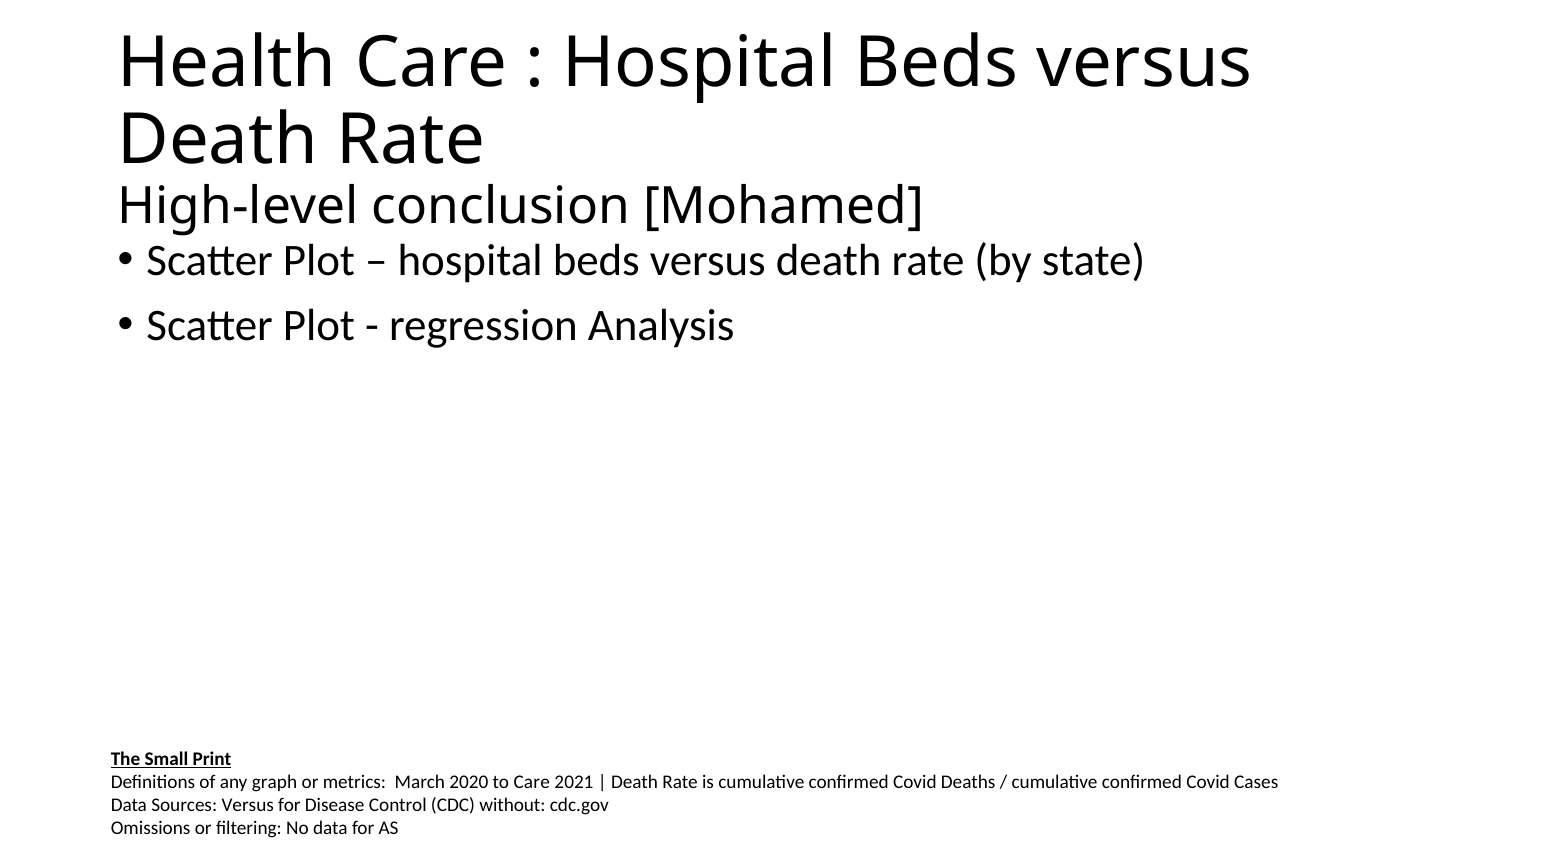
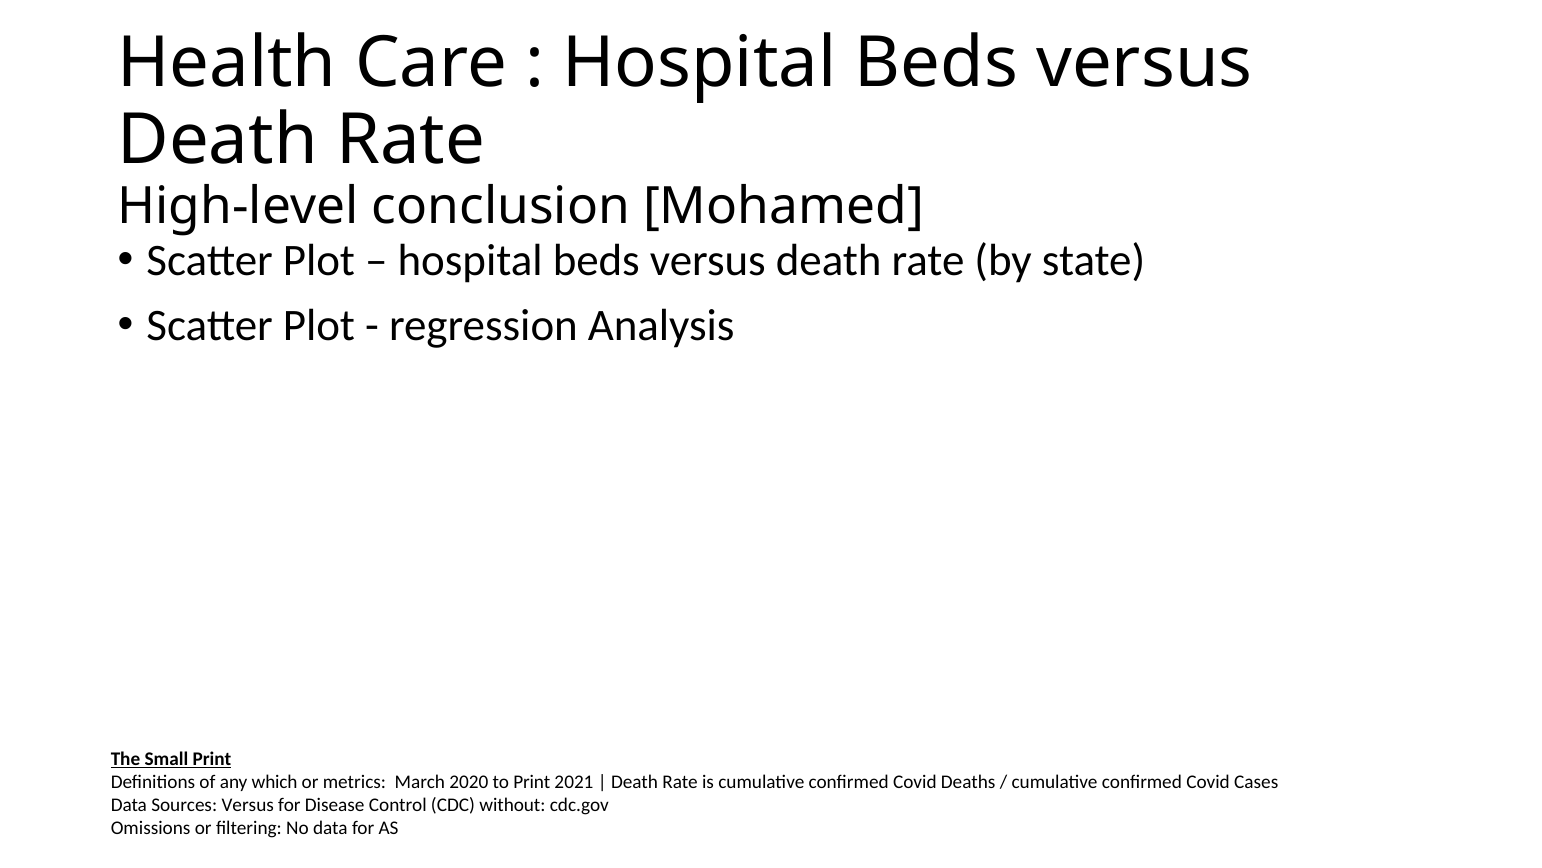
graph: graph -> which (275, 782)
to Care: Care -> Print (532, 782)
